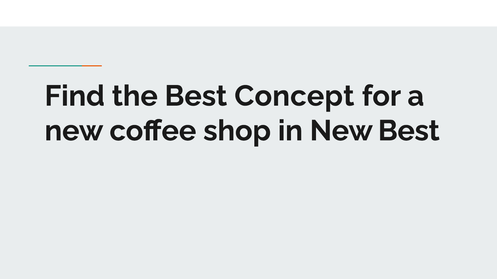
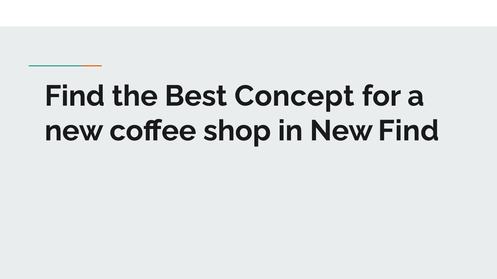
New Best: Best -> Find (409, 131)
